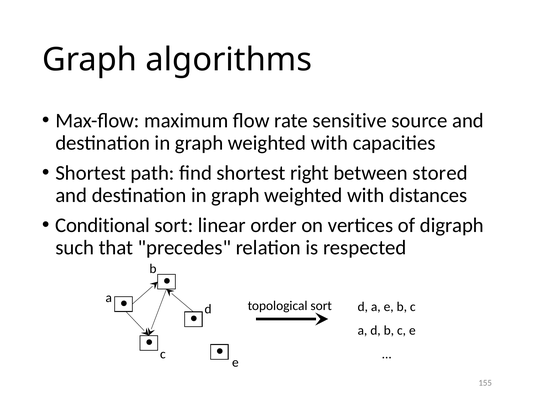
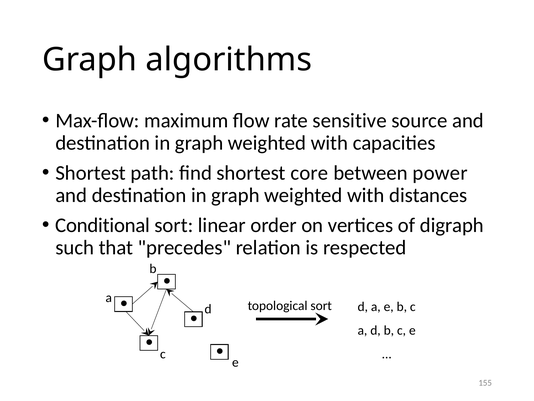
right: right -> core (309, 173)
stored: stored -> power (440, 173)
